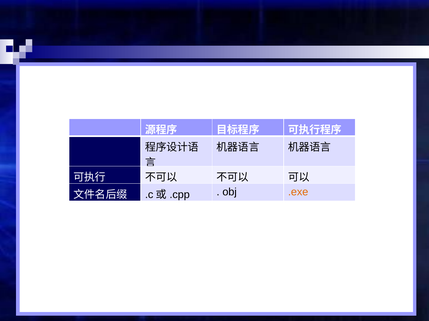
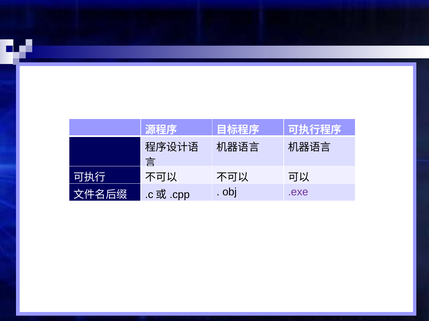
.exe colour: orange -> purple (298, 192)
